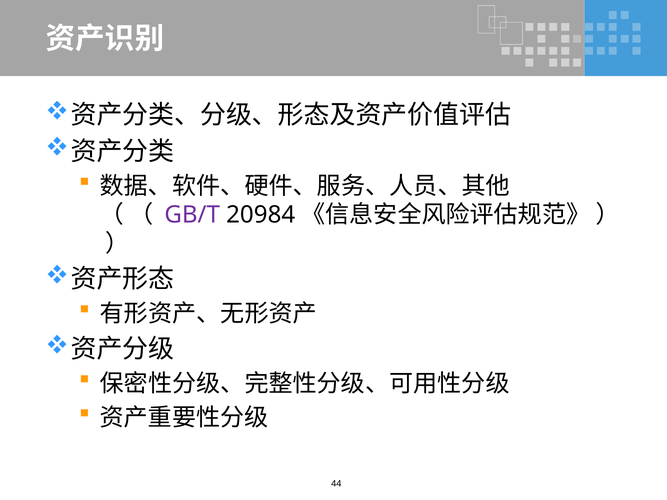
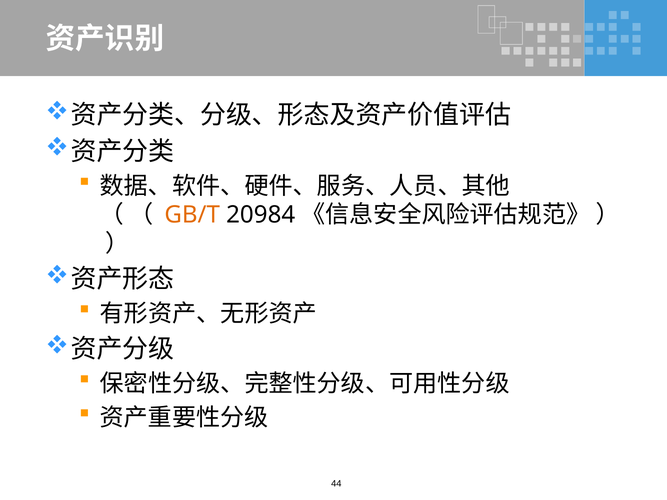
GB/T colour: purple -> orange (192, 215)
